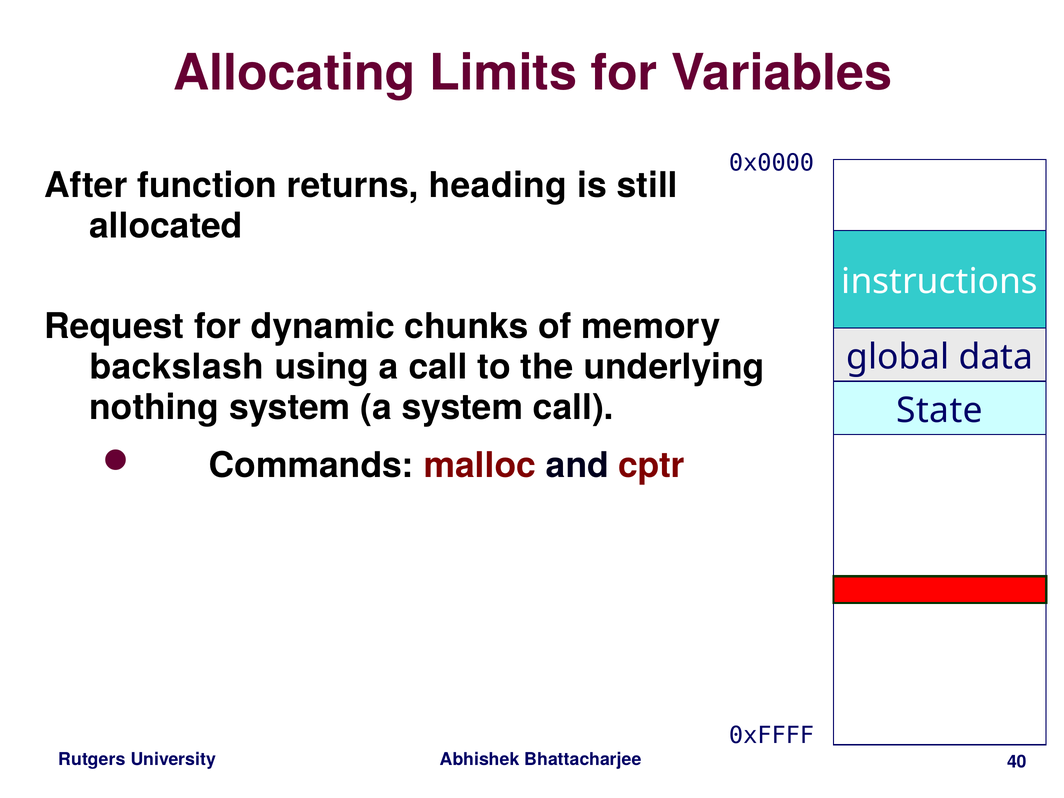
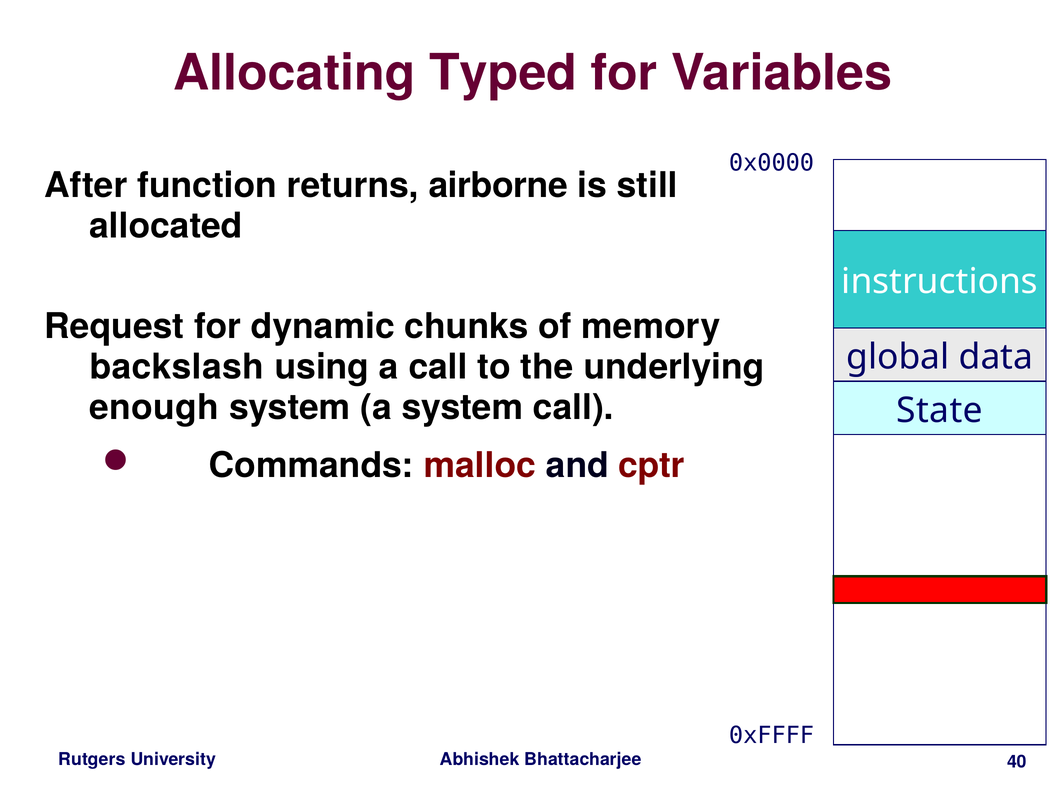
Limits: Limits -> Typed (503, 73)
heading: heading -> airborne (498, 186)
nothing: nothing -> enough (154, 407)
